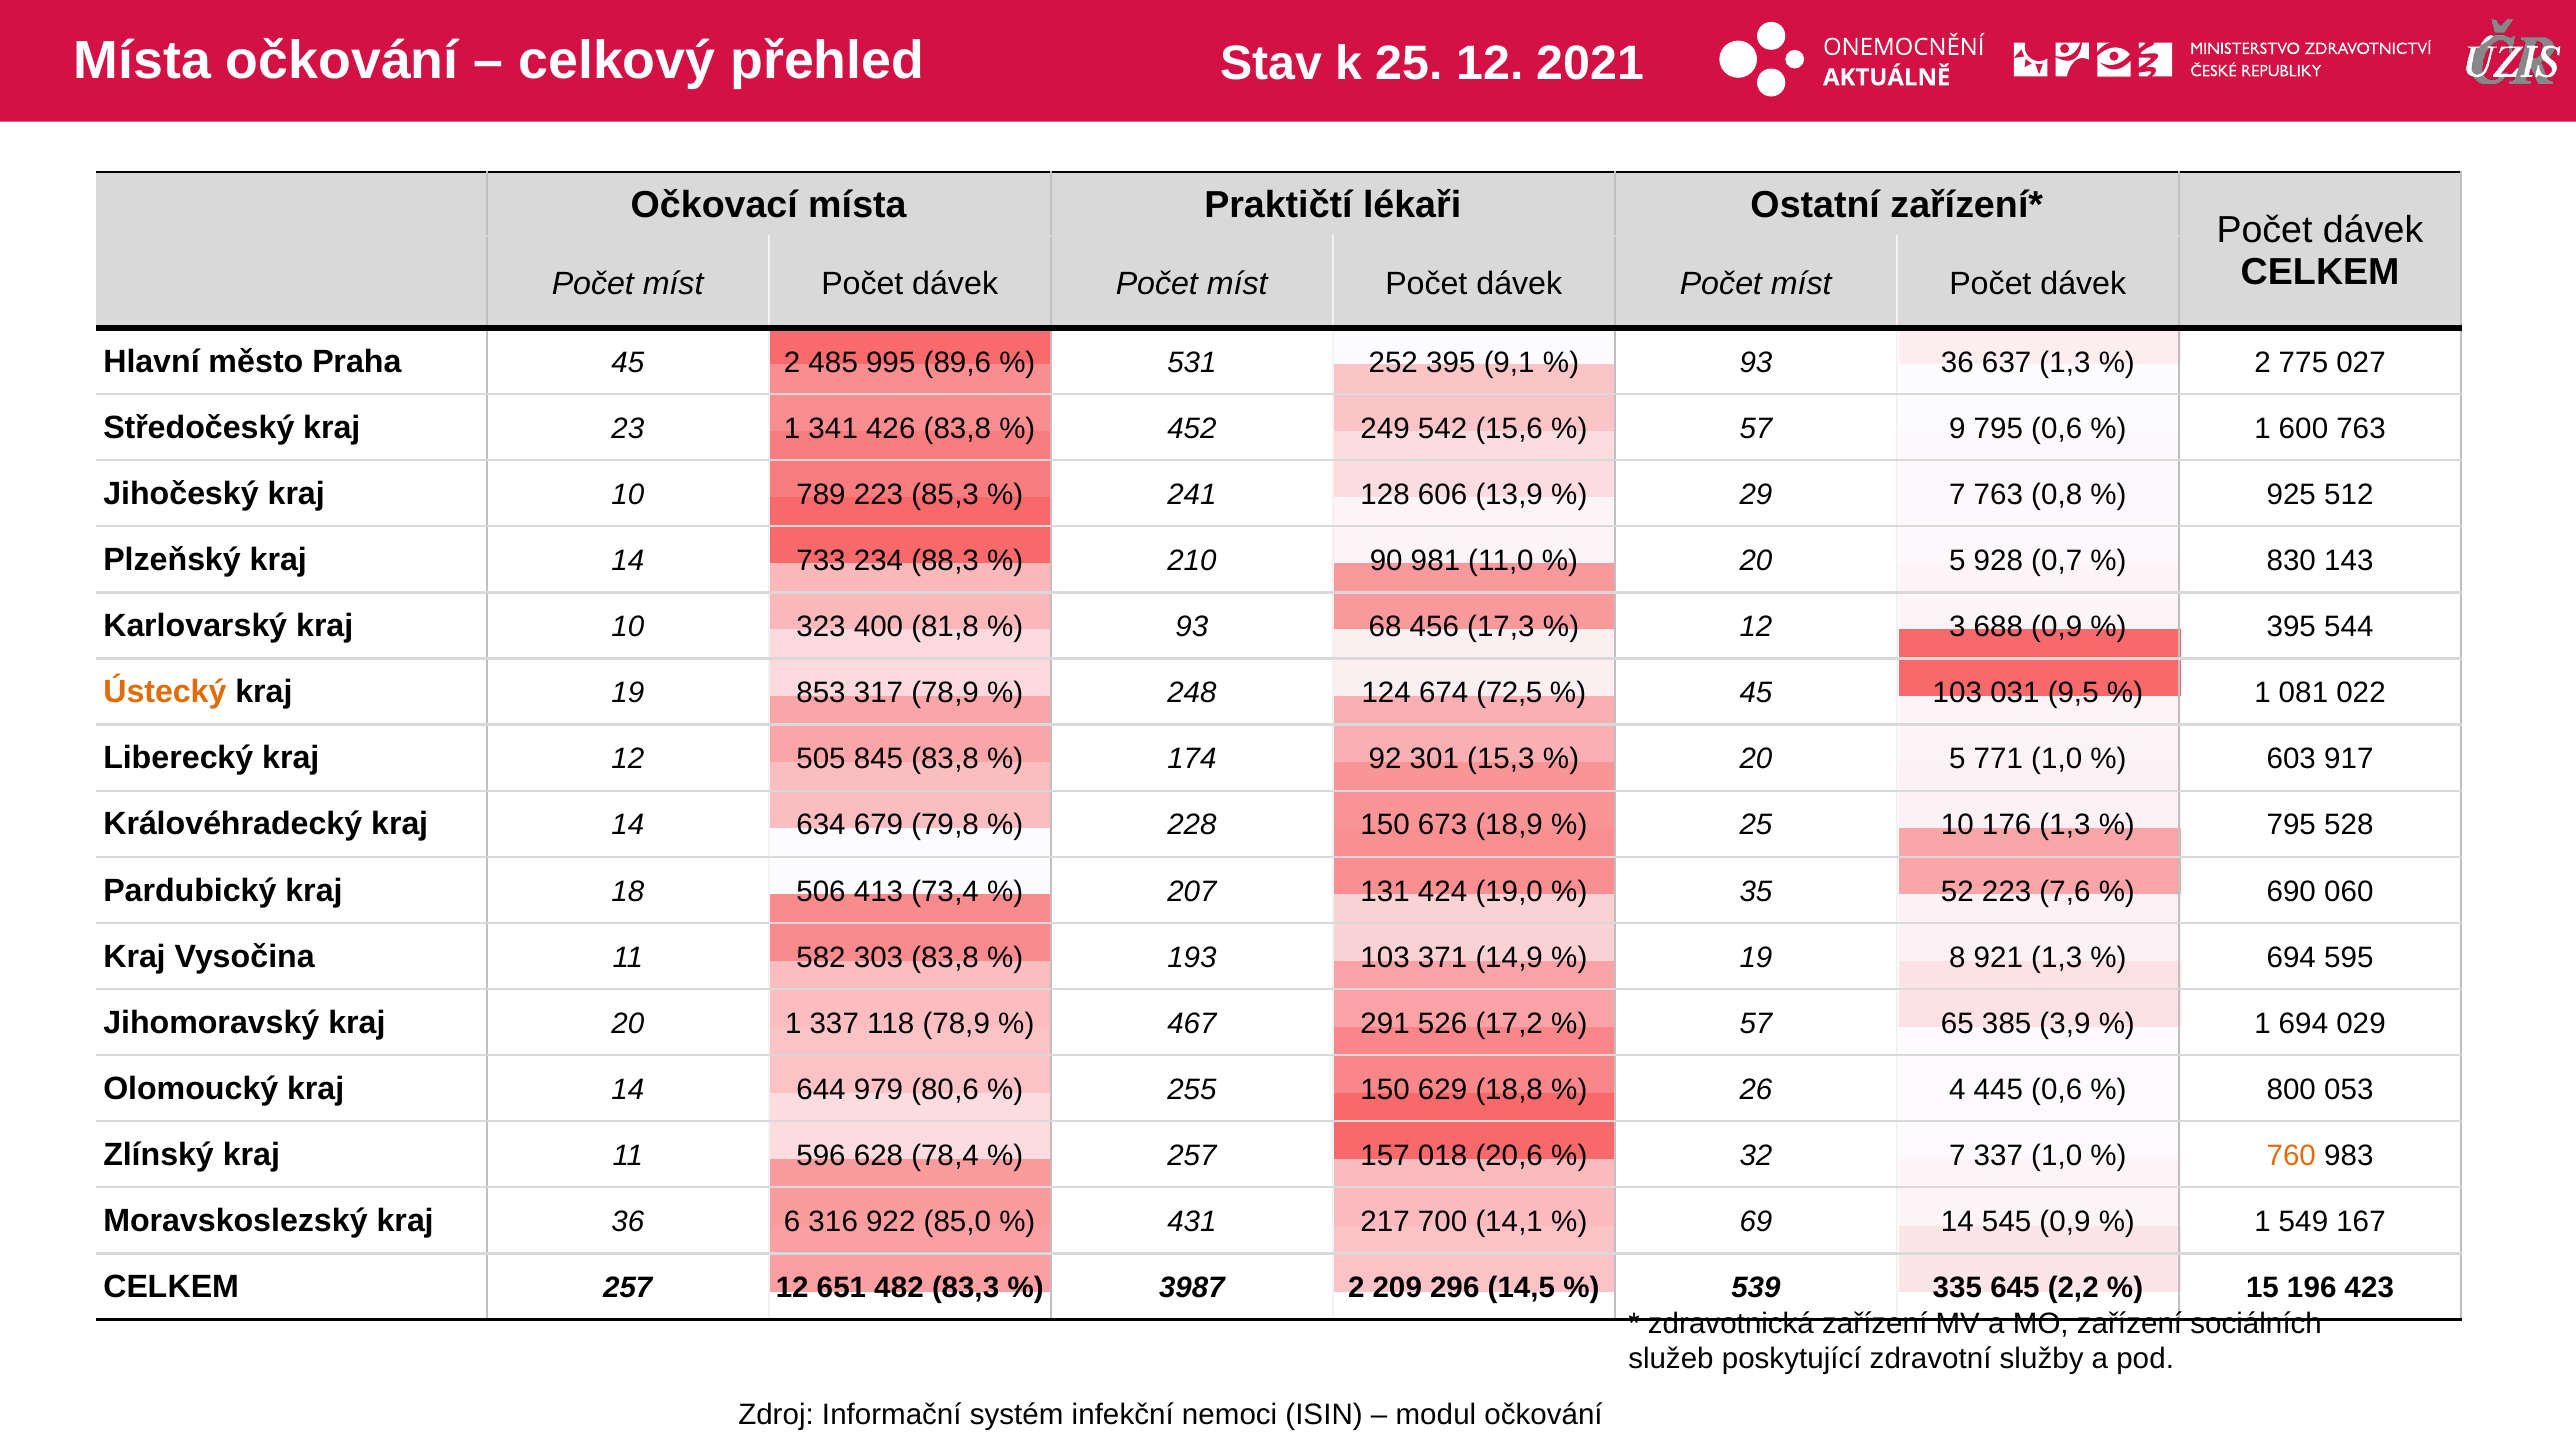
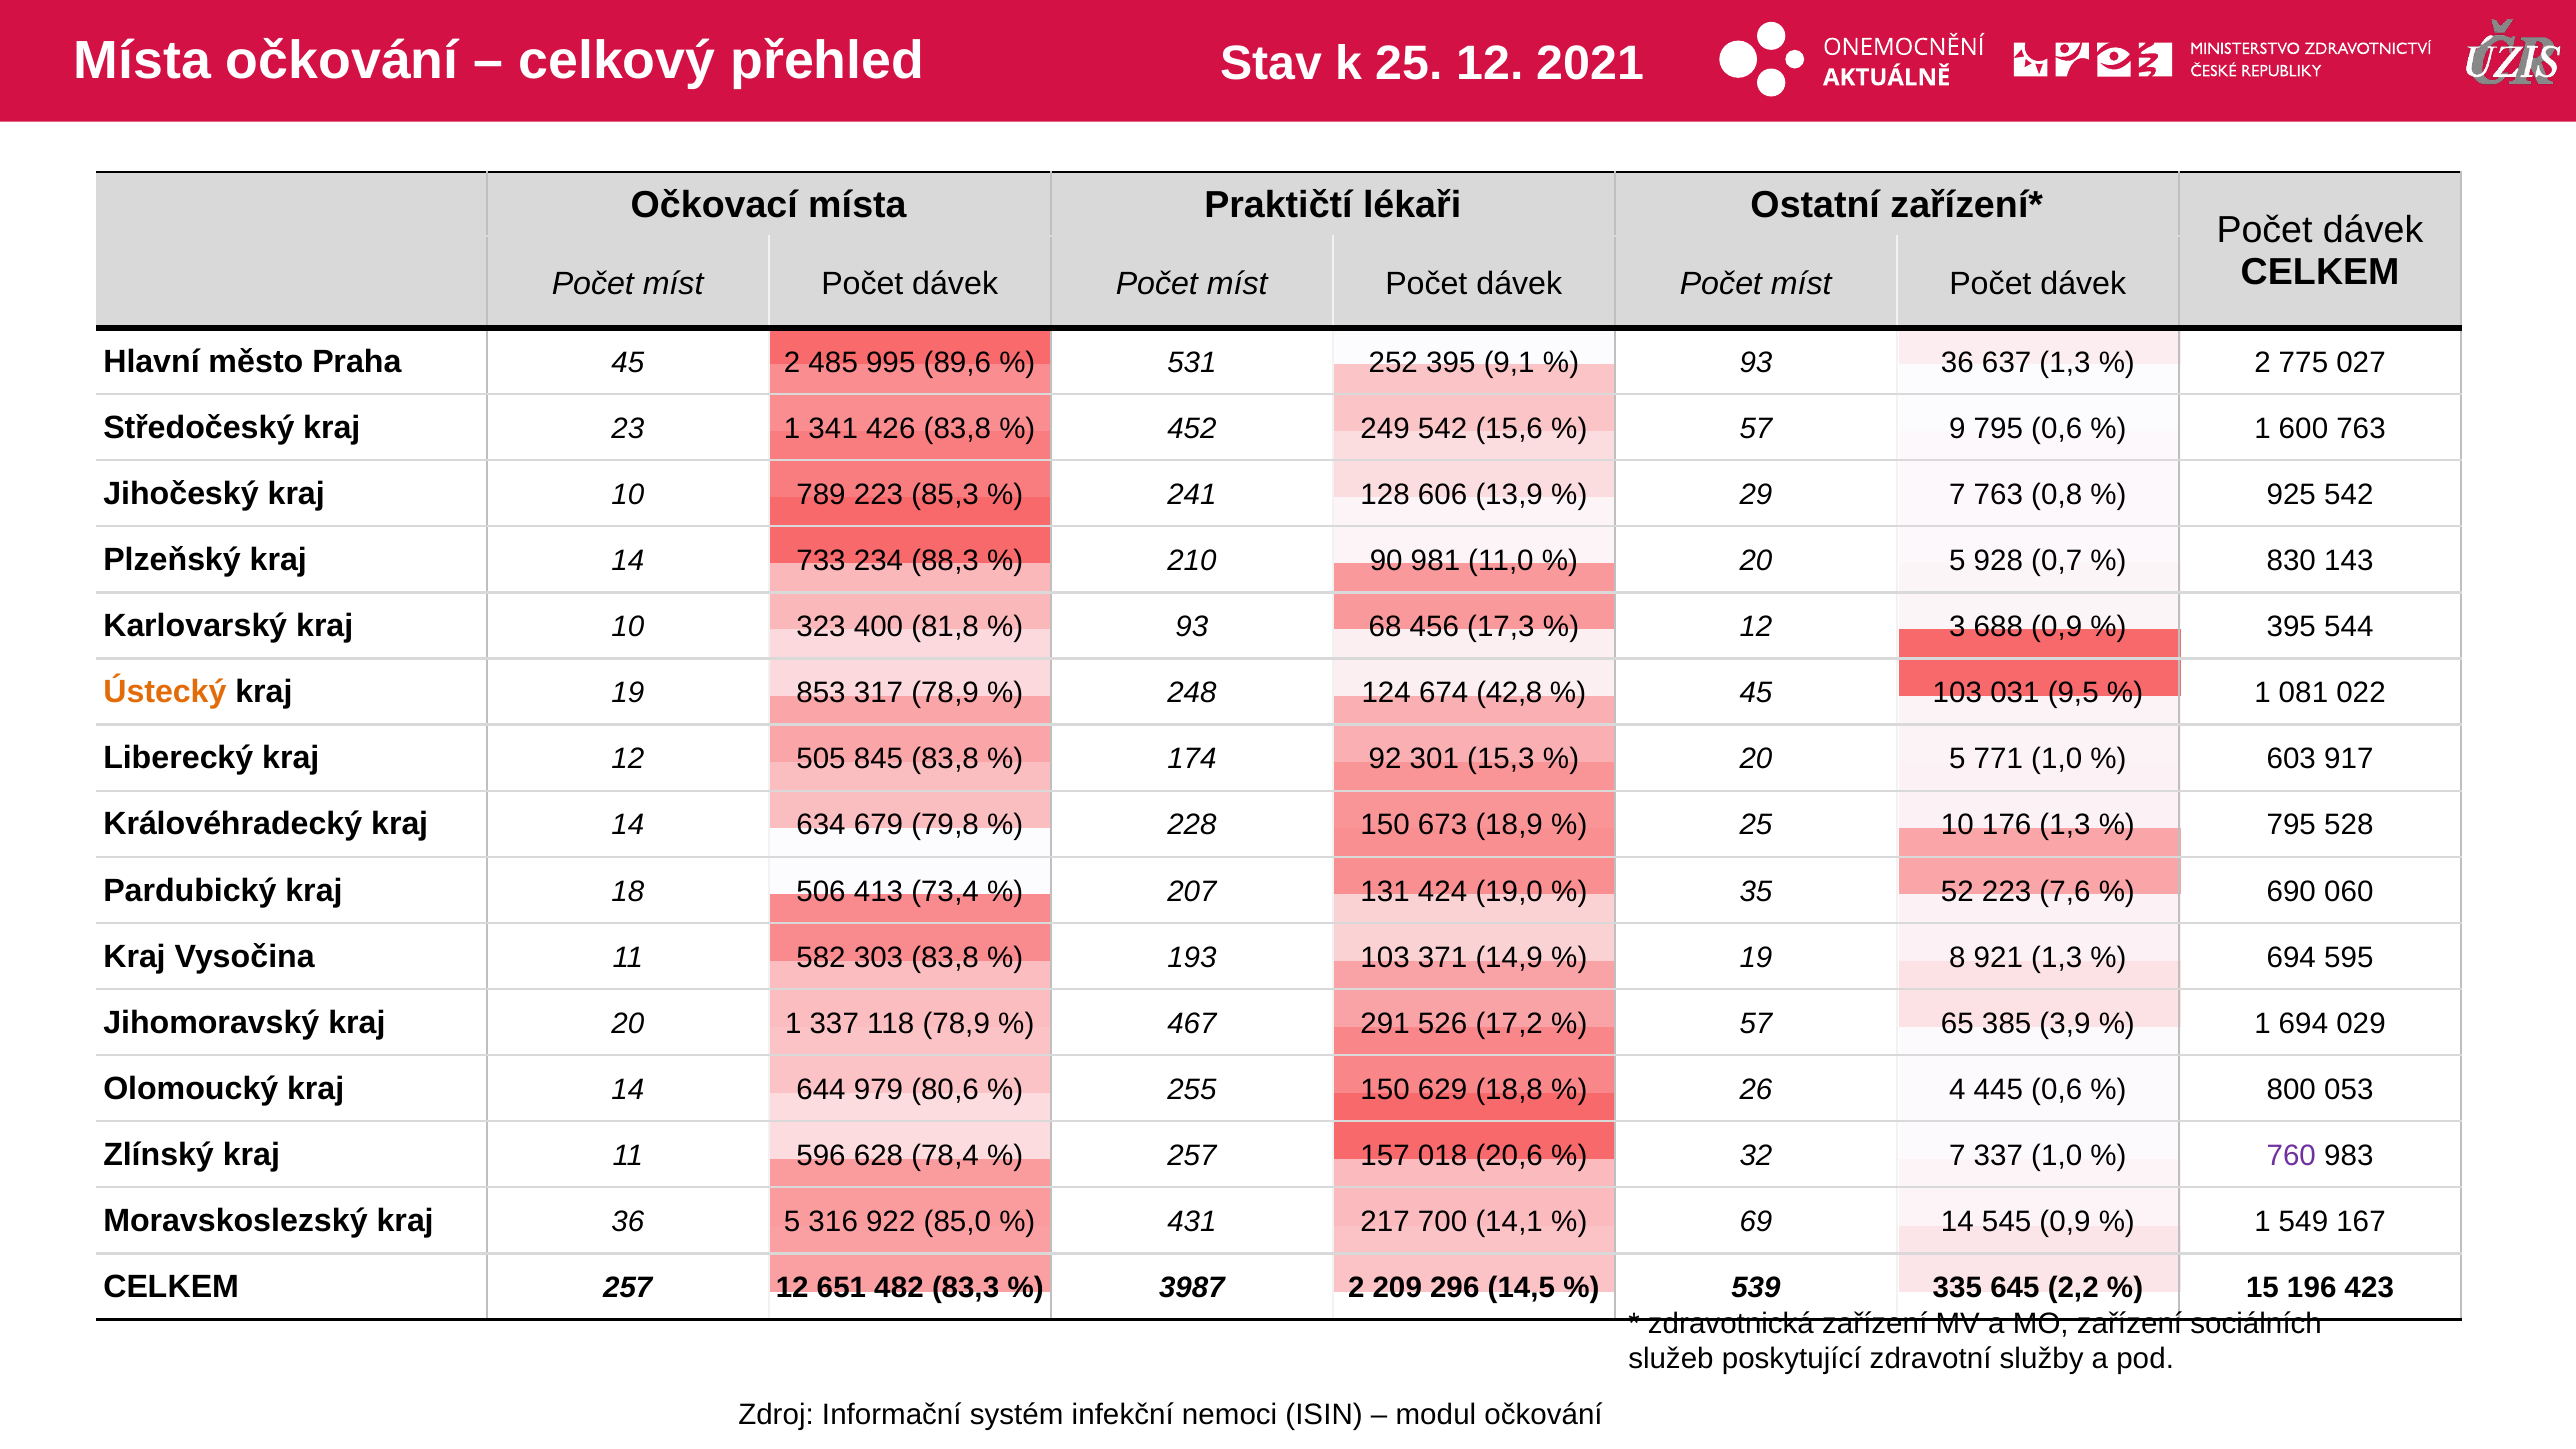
925 512: 512 -> 542 (2349, 495)
72,5: 72,5 -> 42,8 (1509, 693)
760 colour: orange -> purple (2291, 1156)
36 6: 6 -> 5 (792, 1222)
